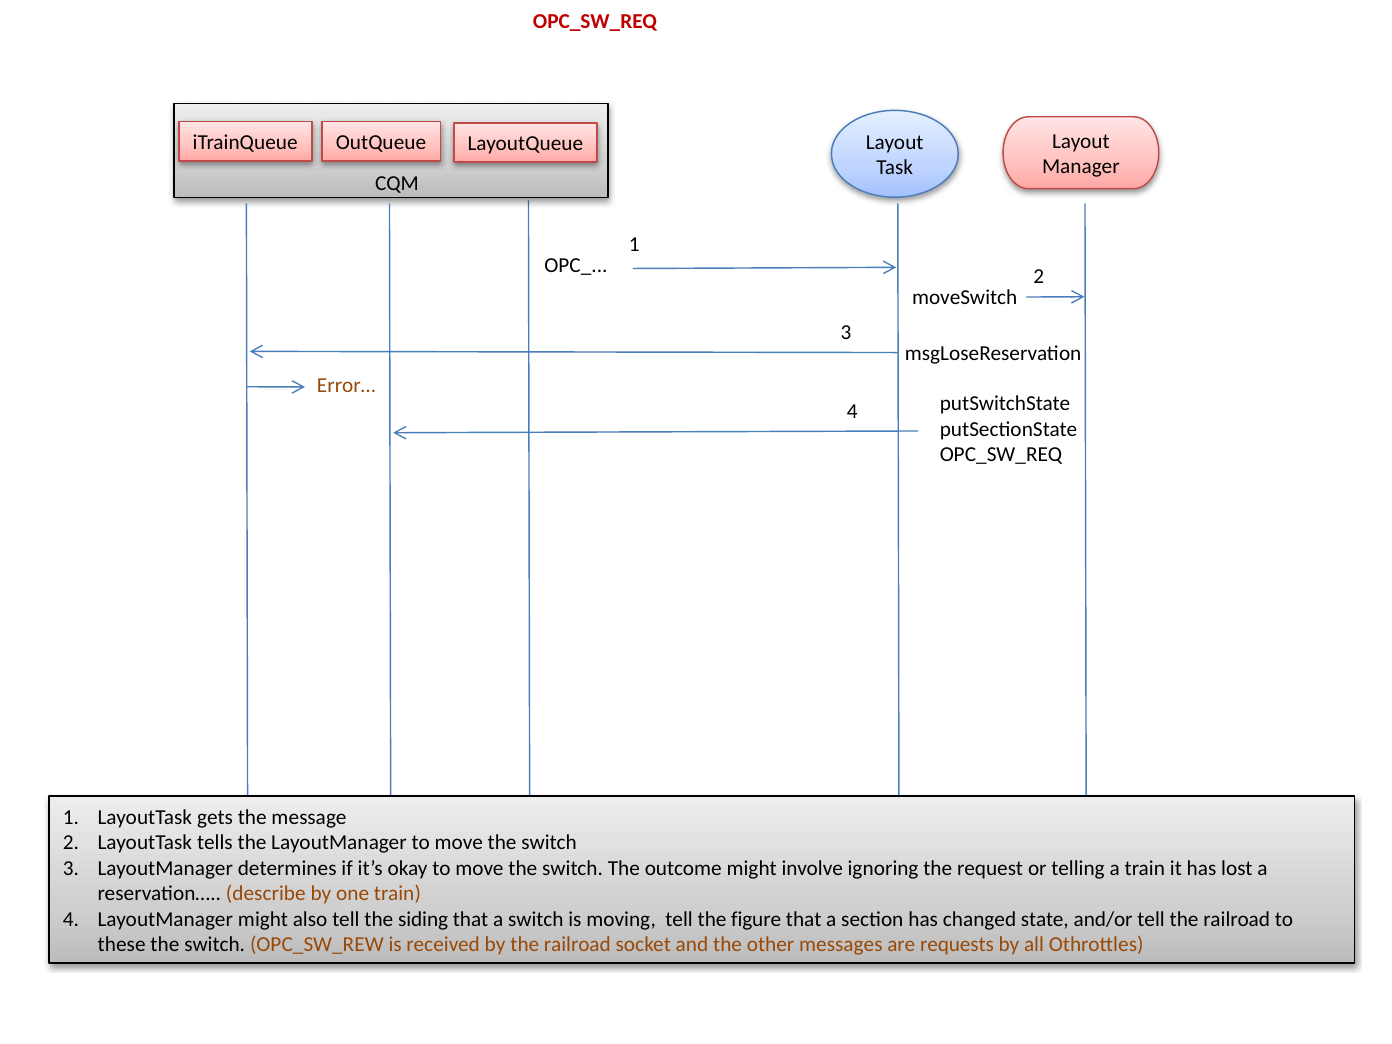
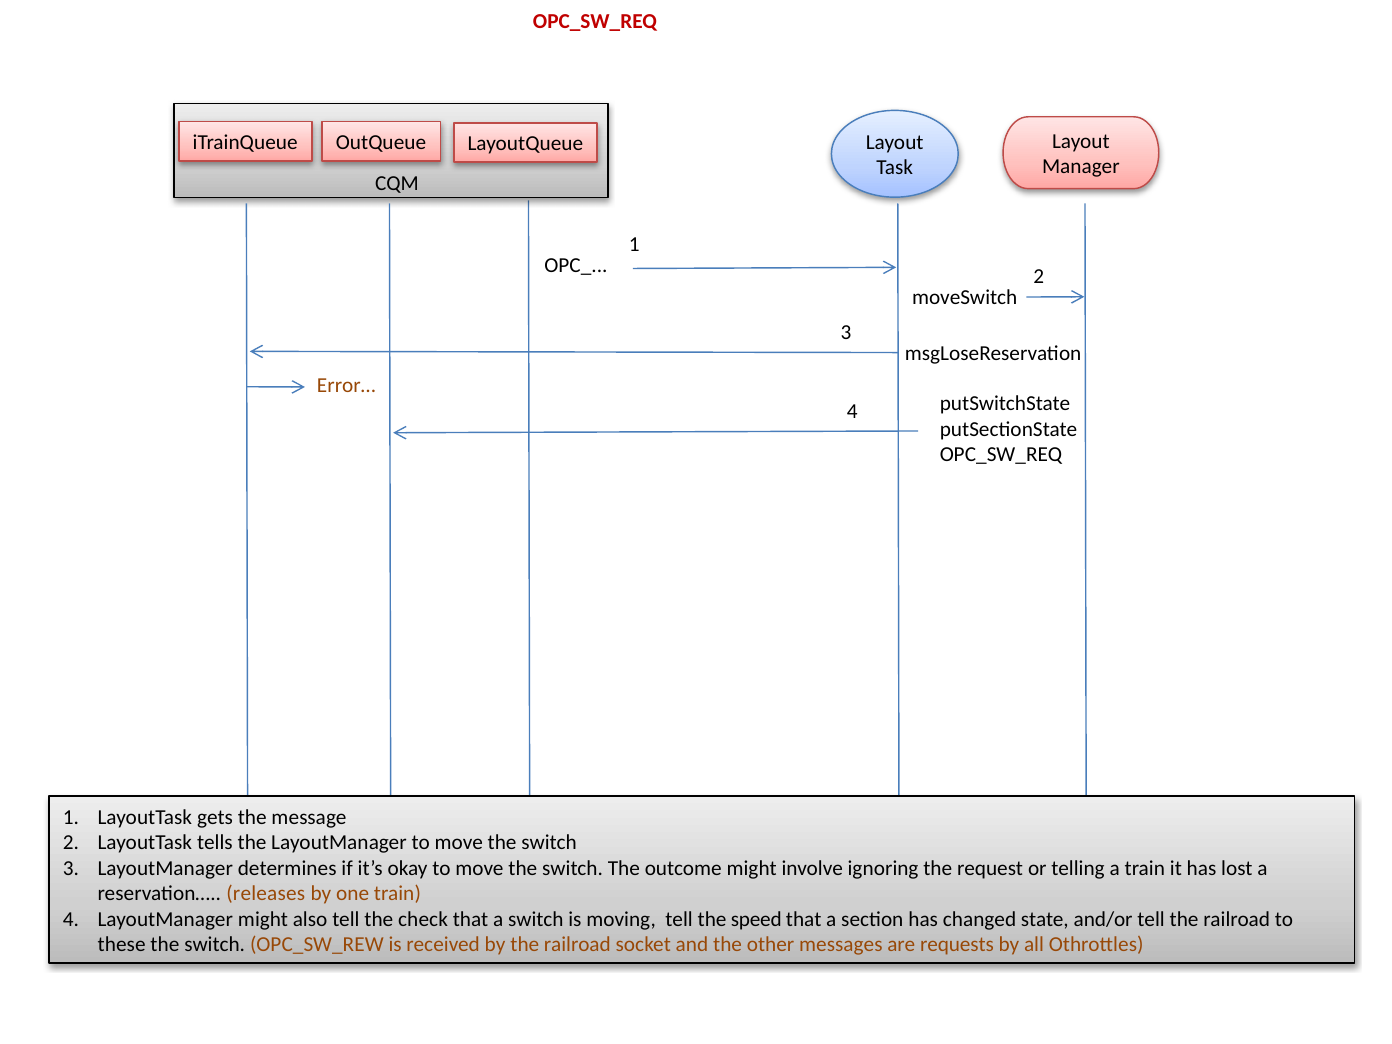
describe: describe -> releases (266, 894)
siding: siding -> check (423, 919)
figure: figure -> speed (756, 919)
